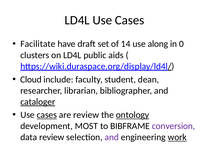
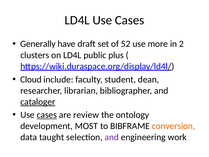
Facilitate: Facilitate -> Generally (38, 44)
14: 14 -> 52 (126, 44)
along: along -> more (158, 44)
0: 0 -> 2 (181, 44)
aids: aids -> plus (116, 55)
ontology underline: present -> none (133, 115)
conversion colour: purple -> orange (174, 126)
data review: review -> taught (52, 137)
work underline: present -> none (177, 137)
